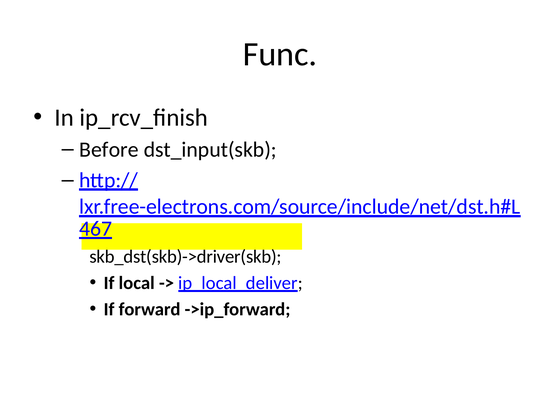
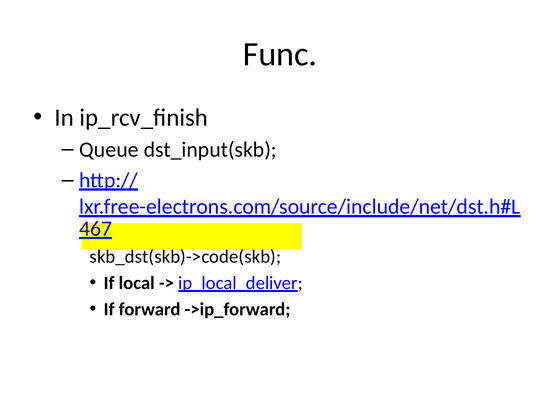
Before: Before -> Queue (109, 150)
skb_dst(skb)->driver(skb: skb_dst(skb)->driver(skb -> skb_dst(skb)->code(skb (185, 257)
